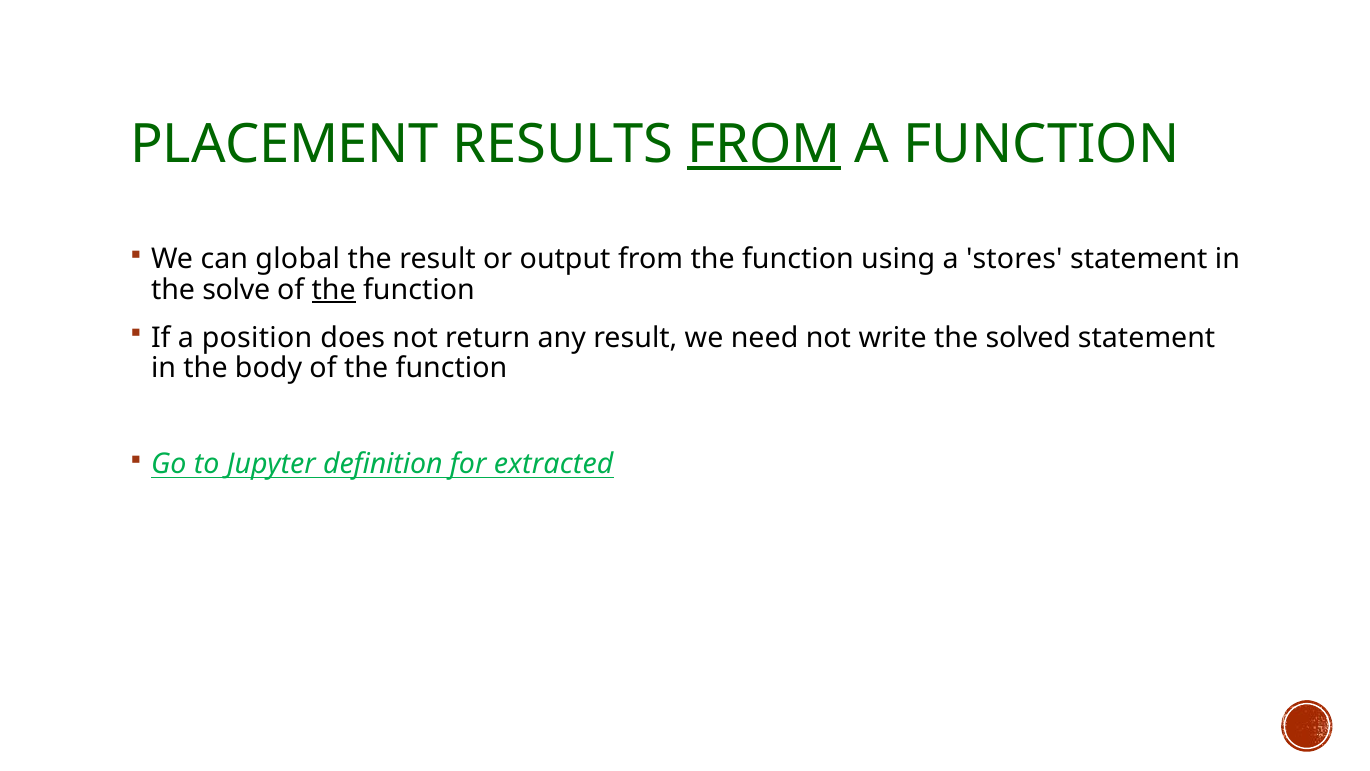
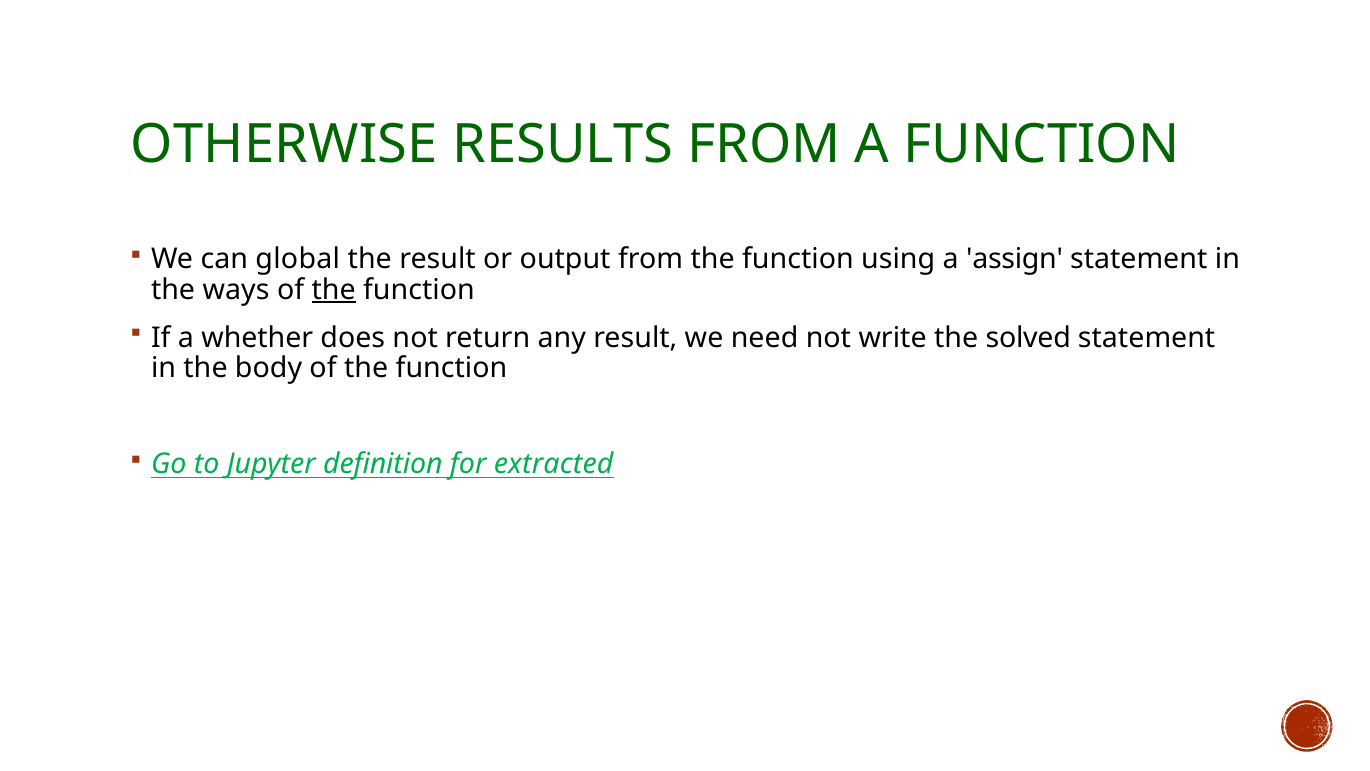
PLACEMENT: PLACEMENT -> OTHERWISE (284, 145)
FROM underline: present -> none (764, 145)
stores: stores -> assign (1015, 259)
solve: solve -> ways (236, 290)
position: position -> whether (257, 338)
